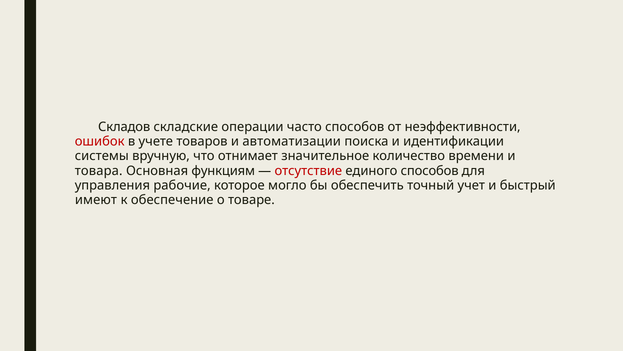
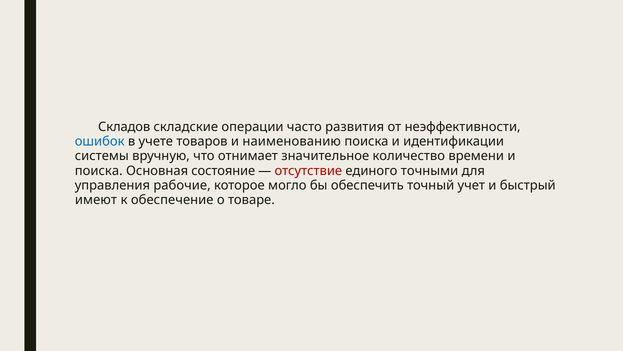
часто способов: способов -> развития (355, 127)
ошибок colour: red -> blue (100, 141)
автоматизации: автоматизации -> наименованию (292, 141)
товара: товара -> поиска (99, 171)
функциям: функциям -> состояние (223, 171)
единого способов: способов -> точными (430, 171)
